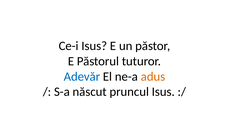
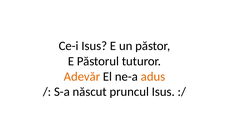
Adevăr colour: blue -> orange (82, 76)
